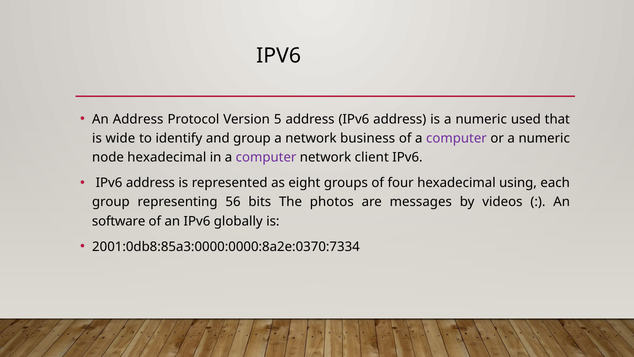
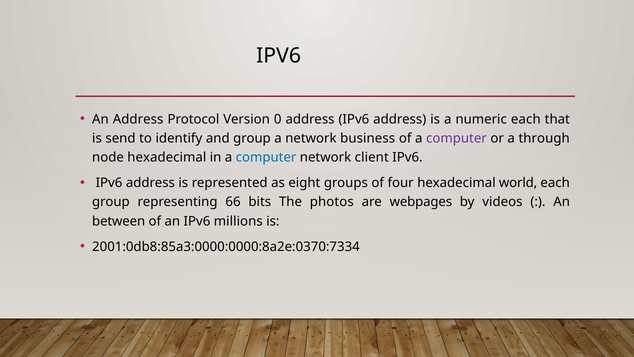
5: 5 -> 0 (278, 119)
numeric used: used -> each (526, 119)
wide: wide -> send (120, 138)
or a numeric: numeric -> through (544, 138)
computer colour: purple -> blue (266, 157)
using: using -> world (518, 183)
56: 56 -> 66 (233, 202)
messages: messages -> webpages (421, 202)
software: software -> between (119, 221)
globally: globally -> millions (238, 221)
